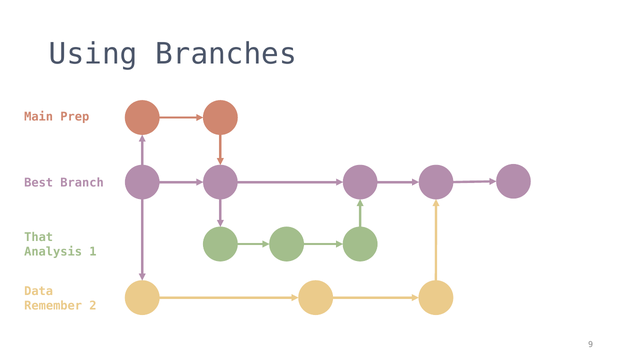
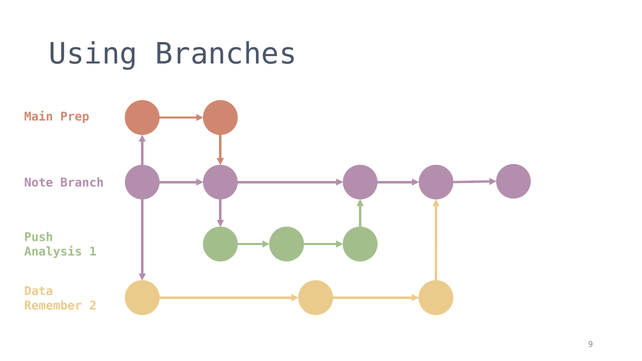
Best: Best -> Note (39, 183)
That: That -> Push (39, 237)
